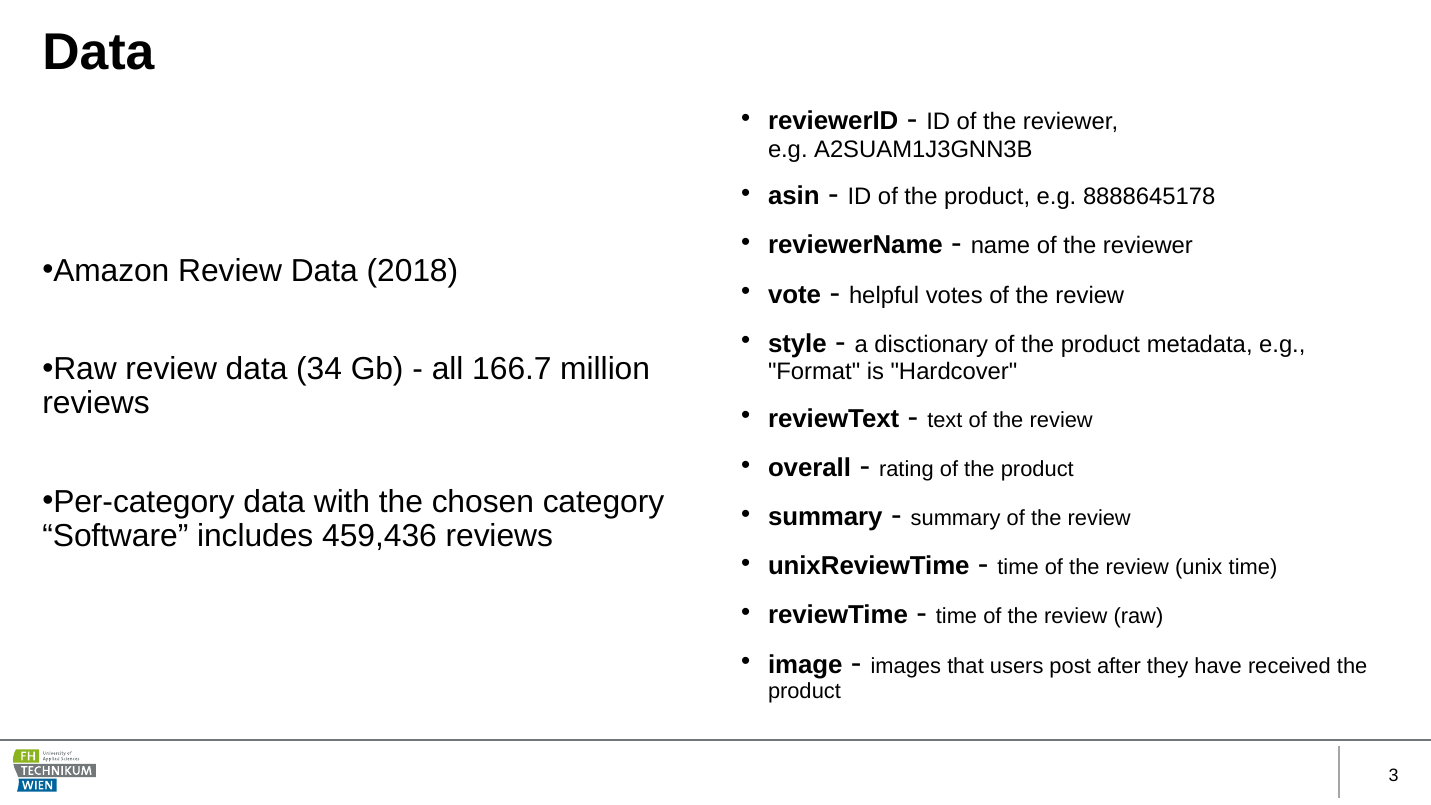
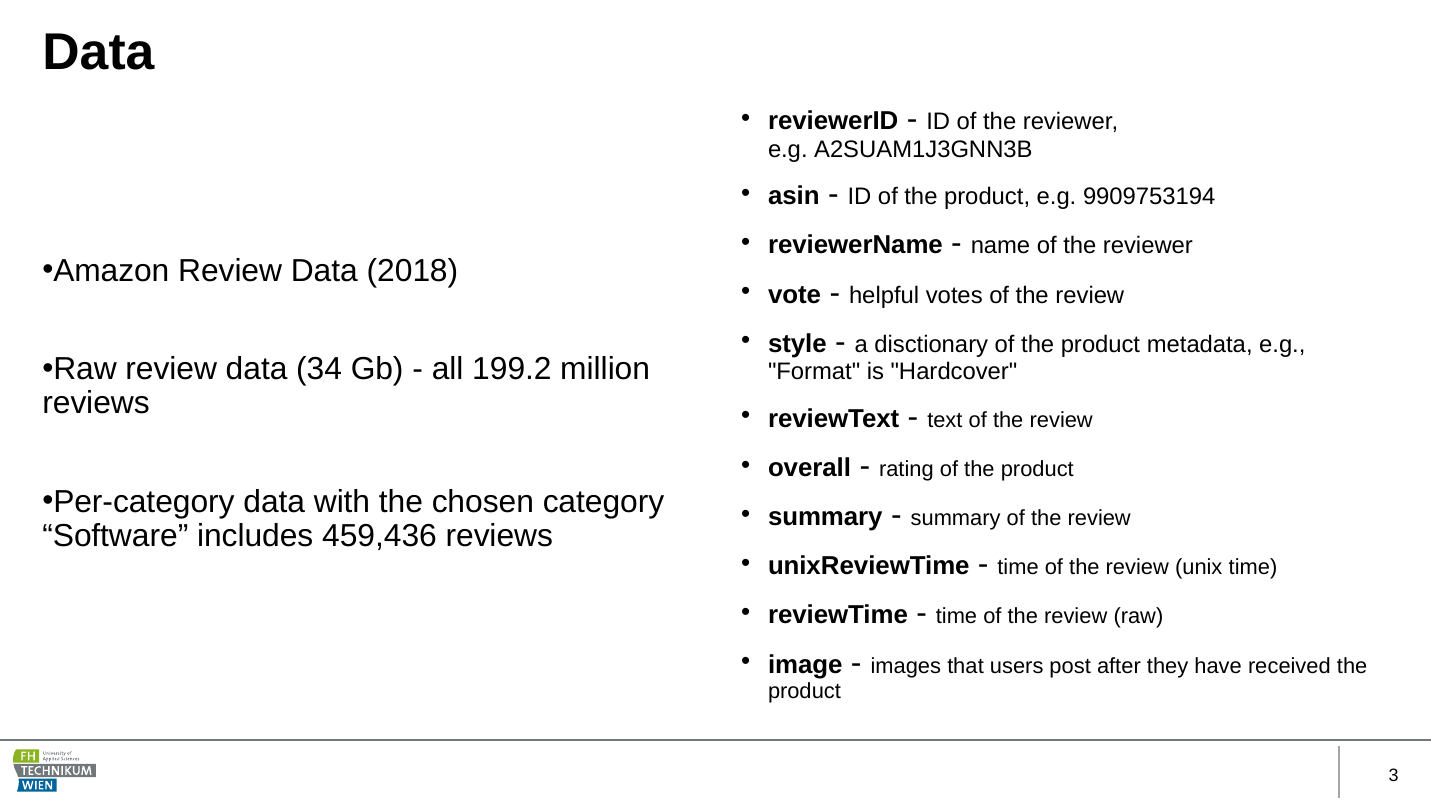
8888645178: 8888645178 -> 9909753194 (1149, 197)
166.7: 166.7 -> 199.2 (512, 369)
